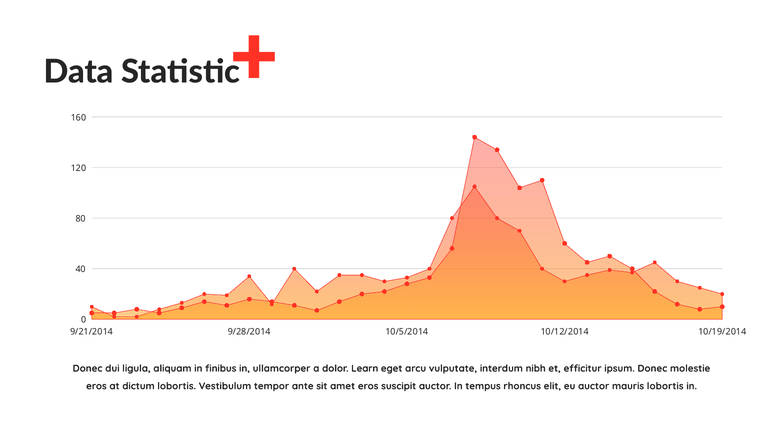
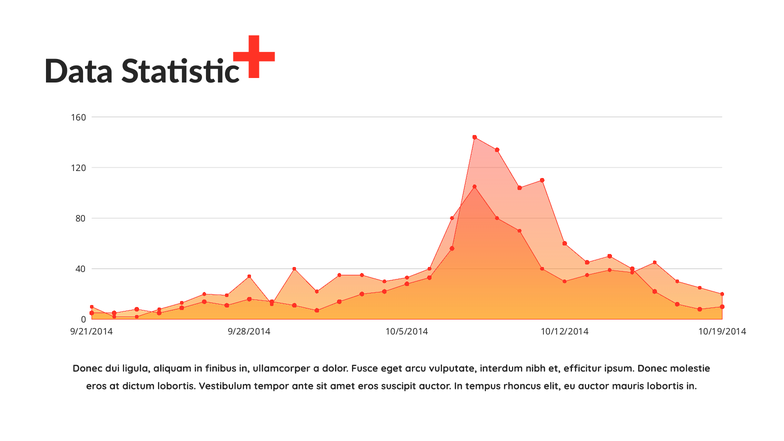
Learn: Learn -> Fusce (365, 368)
